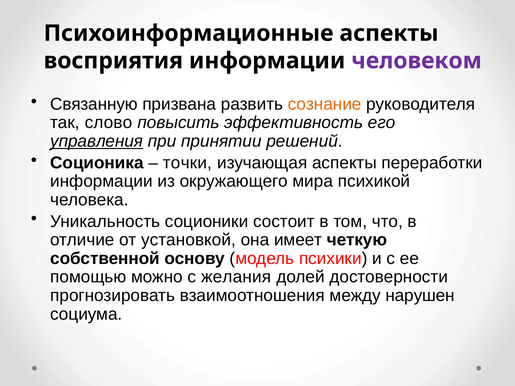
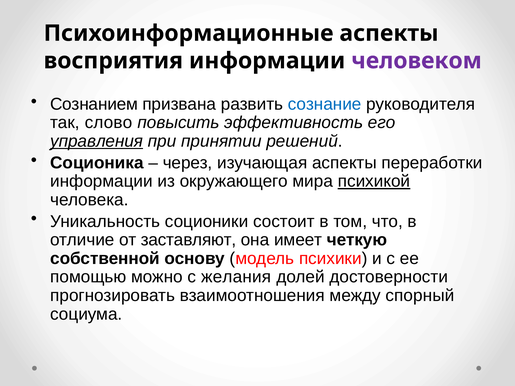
Связанную: Связанную -> Сознанием (94, 104)
сознание colour: orange -> blue (325, 104)
точки: точки -> через (188, 163)
психикой underline: none -> present (374, 181)
установкой: установкой -> заставляют (189, 240)
нарушен: нарушен -> спорный (420, 296)
